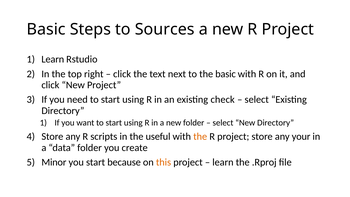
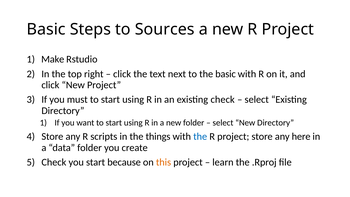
Learn: Learn -> Make (53, 59)
need: need -> must (77, 100)
useful: useful -> things (158, 137)
the colour: orange -> blue (200, 137)
your: your -> here (301, 137)
Minor: Minor -> Check (54, 162)
